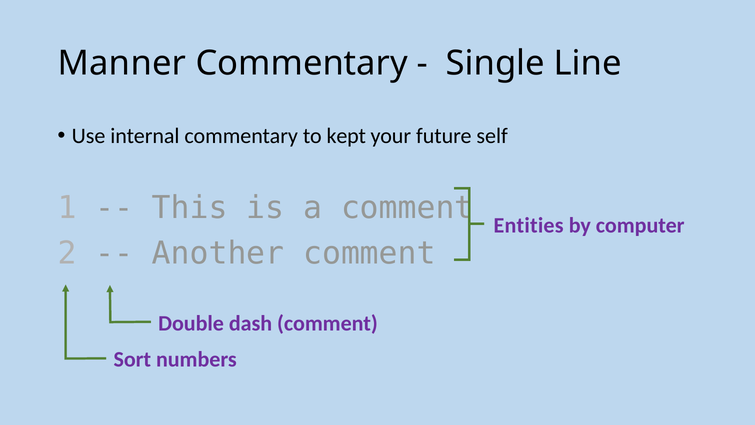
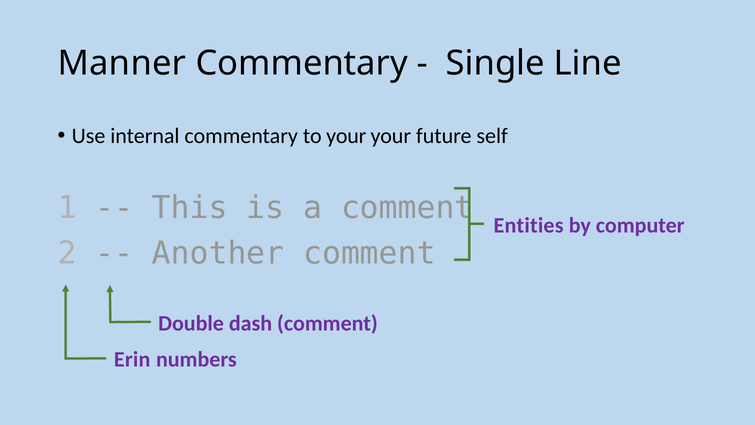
to kept: kept -> your (346, 136)
Sort: Sort -> Erin (132, 359)
